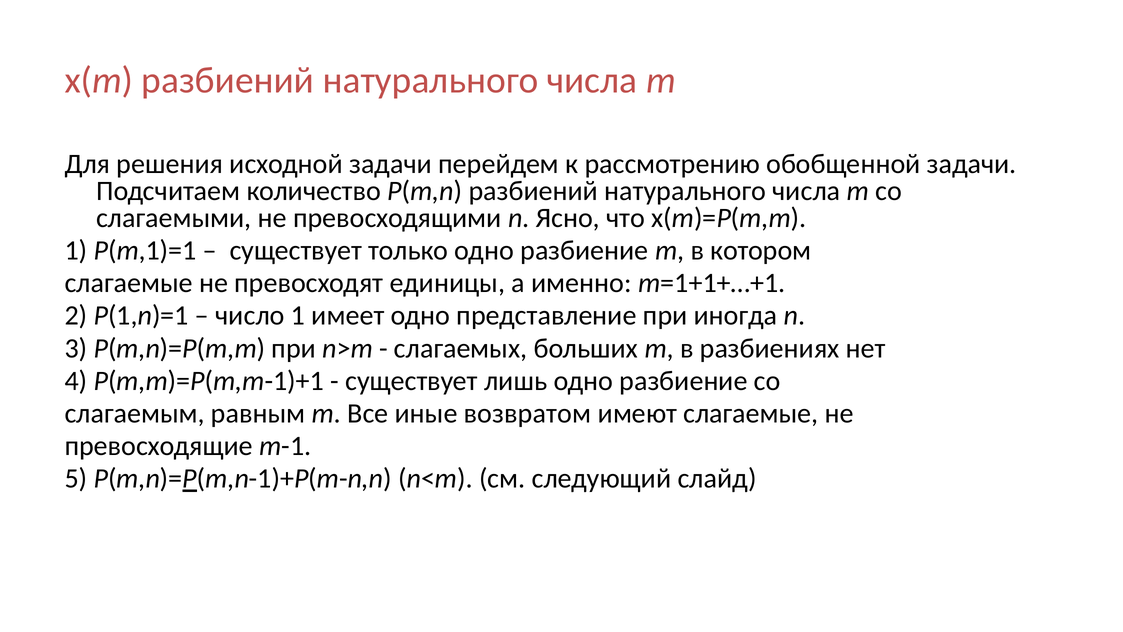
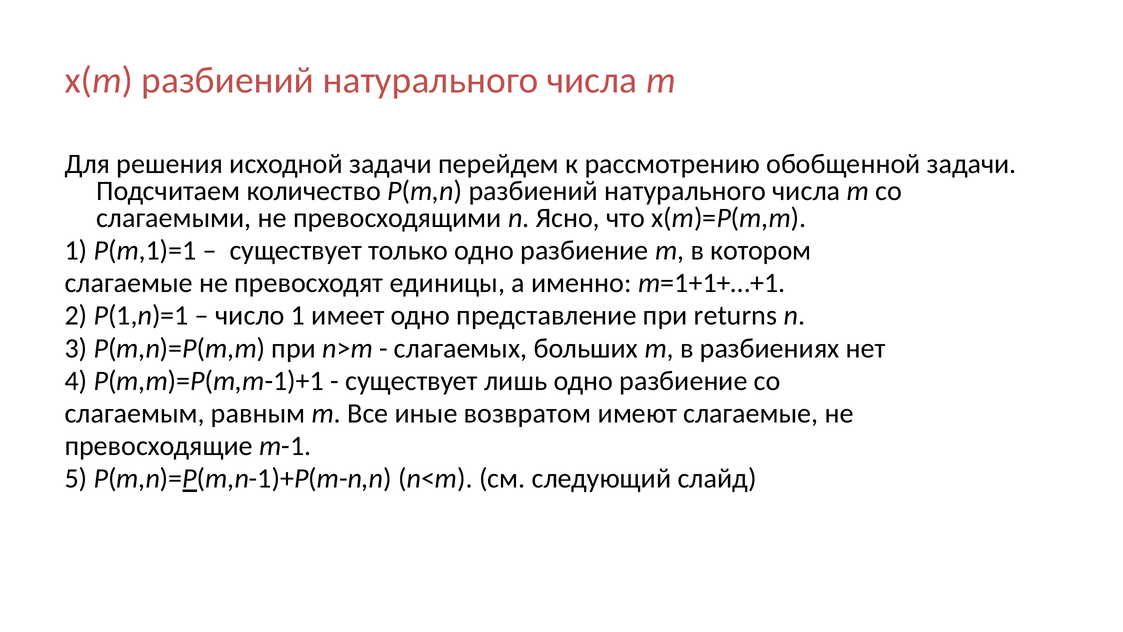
иногда: иногда -> returns (735, 315)
